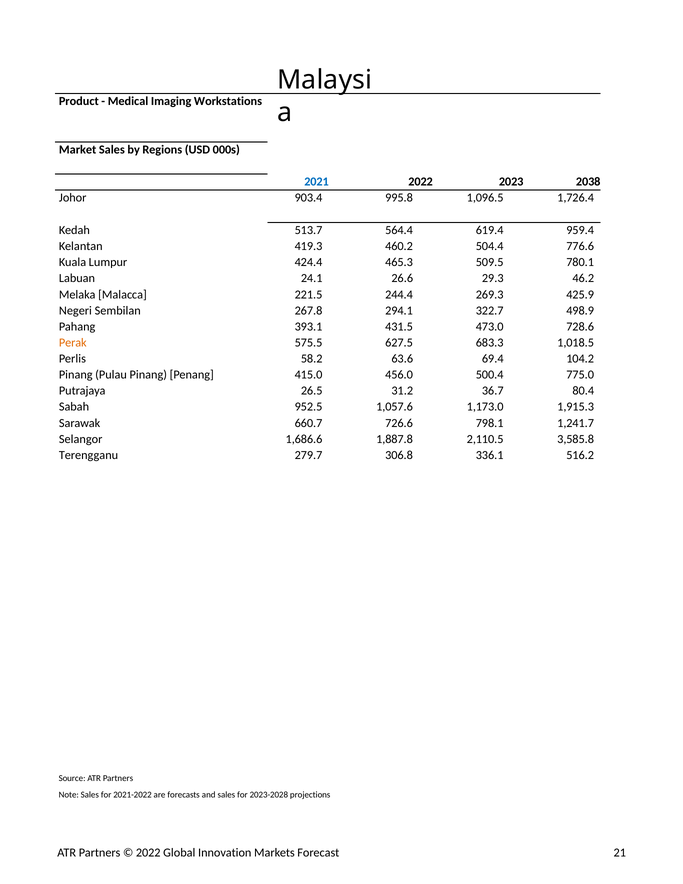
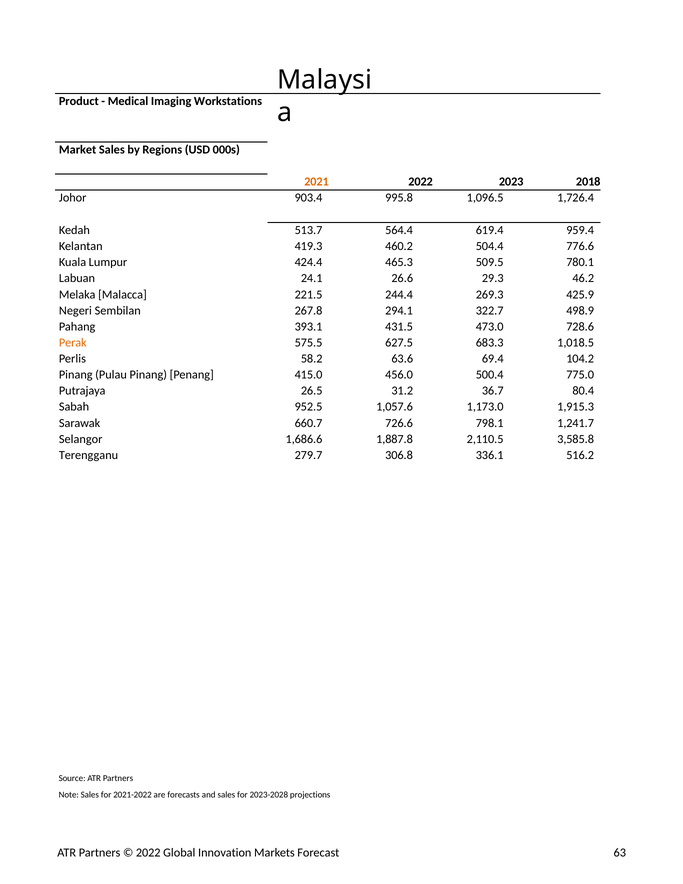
2021 colour: blue -> orange (317, 182)
2038: 2038 -> 2018 (588, 182)
21: 21 -> 63 (620, 853)
